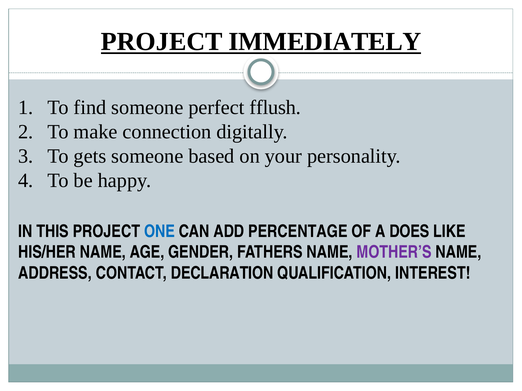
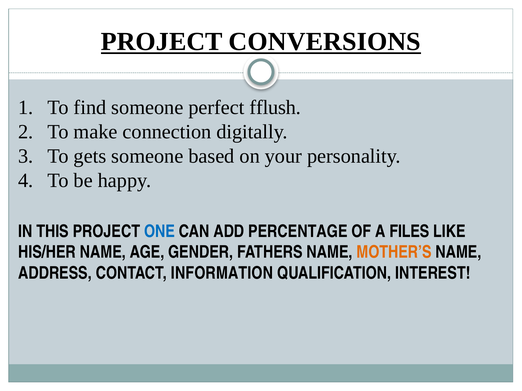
IMMEDIATELY: IMMEDIATELY -> CONVERSIONS (325, 42)
DOES: DOES -> FILES (409, 232)
MOTHER’S colour: purple -> orange (394, 253)
DECLARATION: DECLARATION -> INFORMATION (222, 273)
